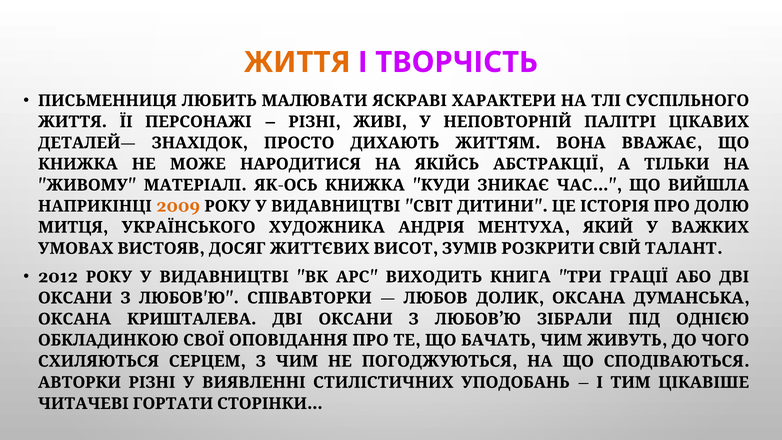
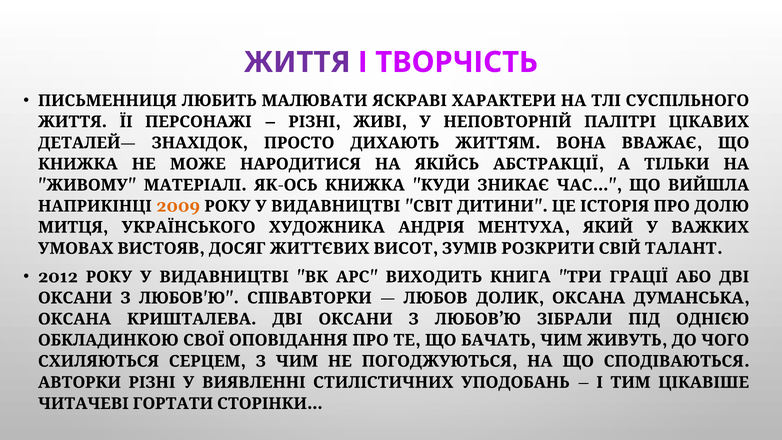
ЖИТТЯ colour: orange -> purple (297, 62)
